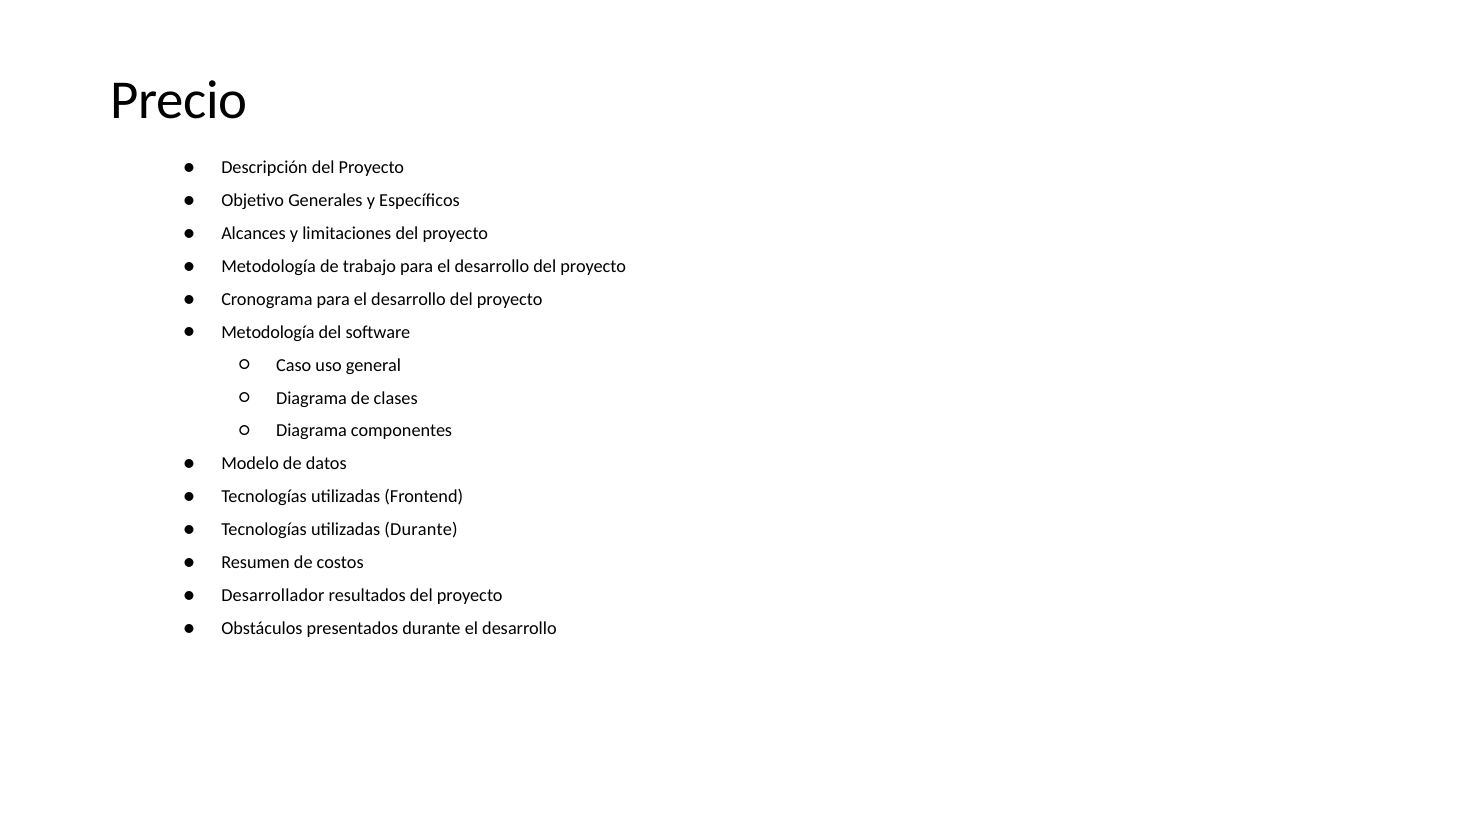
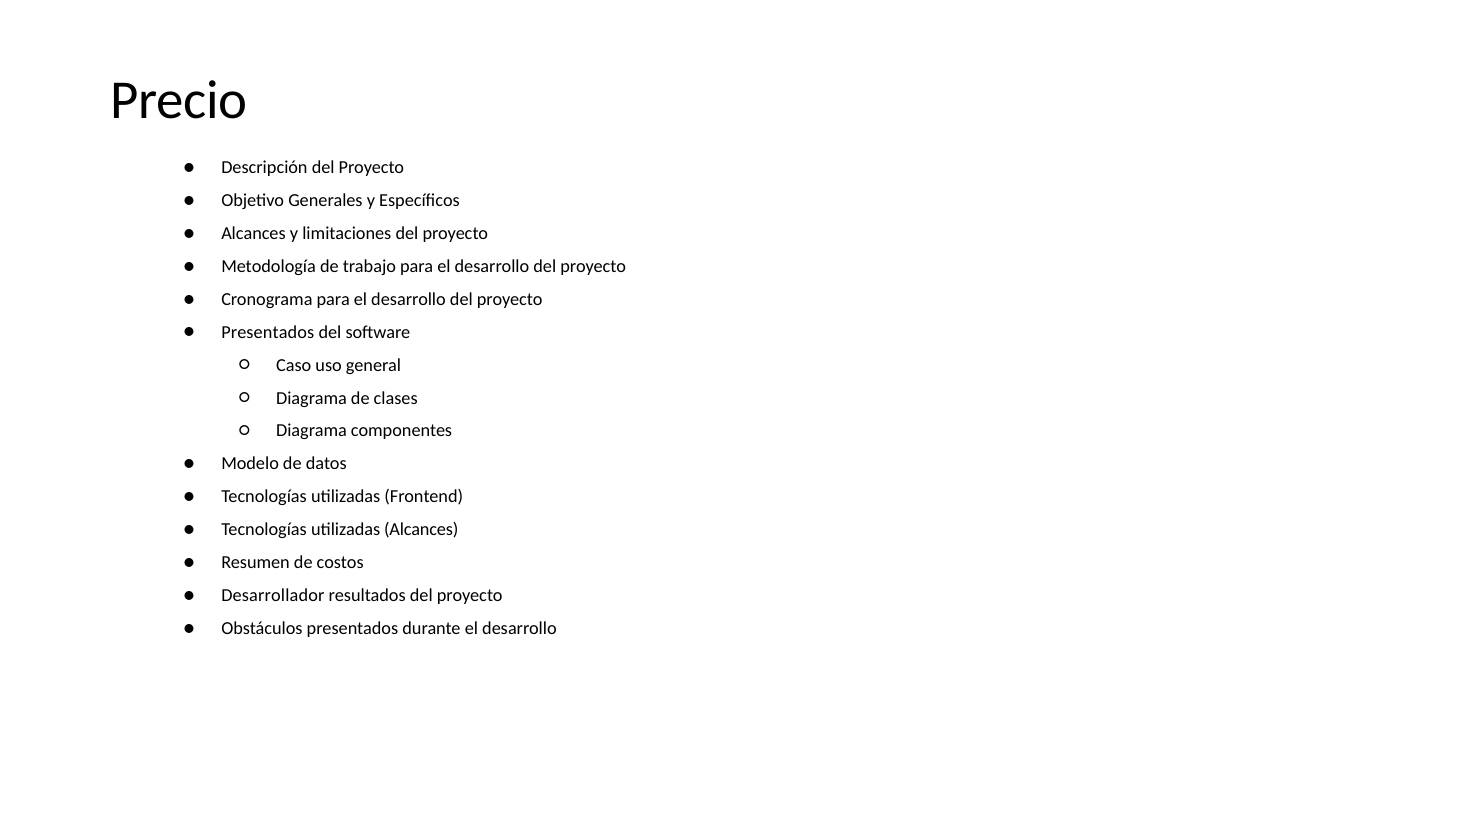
Metodología: Metodología -> Presentados (268, 332)
utilizadas Durante: Durante -> Alcances (421, 530)
